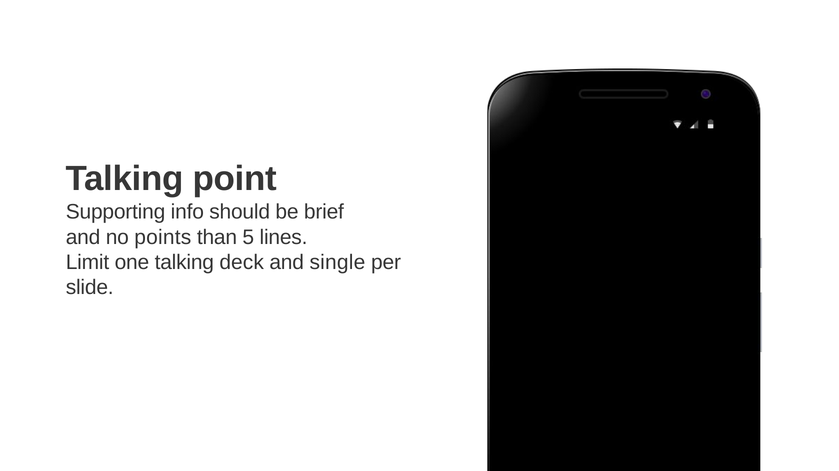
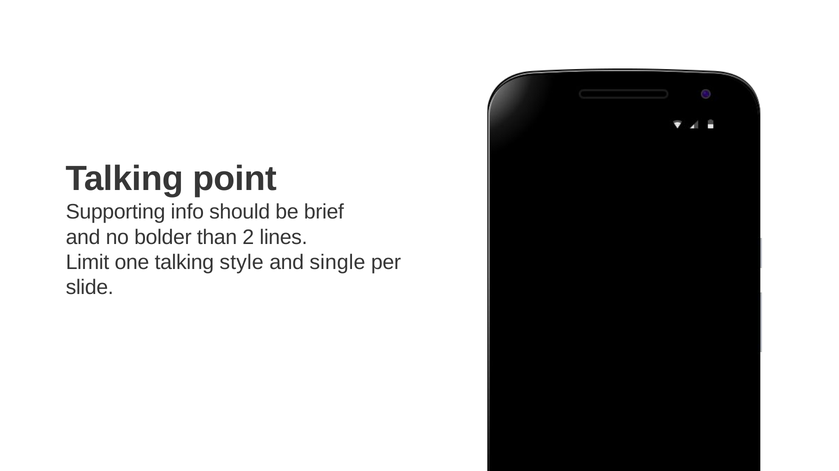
points: points -> bolder (163, 237)
5: 5 -> 2 (248, 237)
deck: deck -> style (242, 262)
